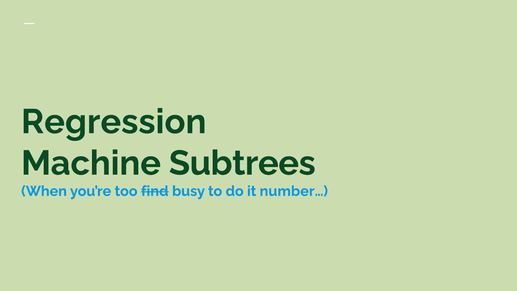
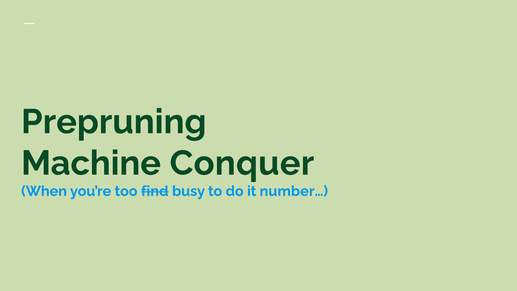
Regression: Regression -> Prepruning (114, 122)
Subtrees: Subtrees -> Conquer (242, 163)
